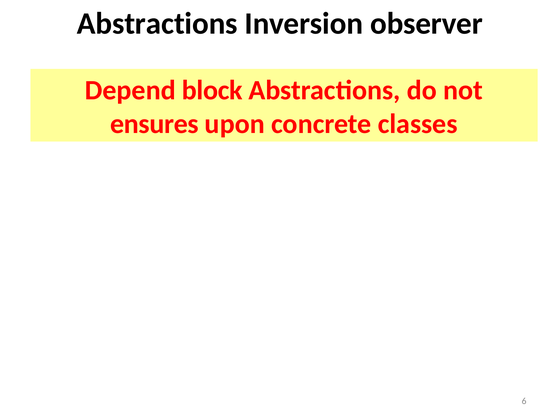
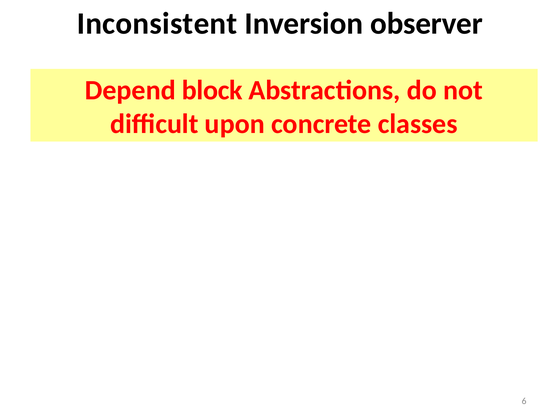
Abstractions: Abstractions -> Inconsistent (157, 24)
ensures: ensures -> diﬃcult (154, 124)
